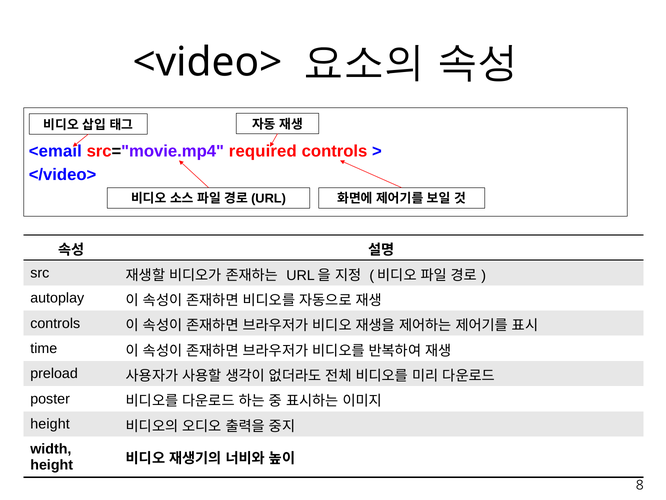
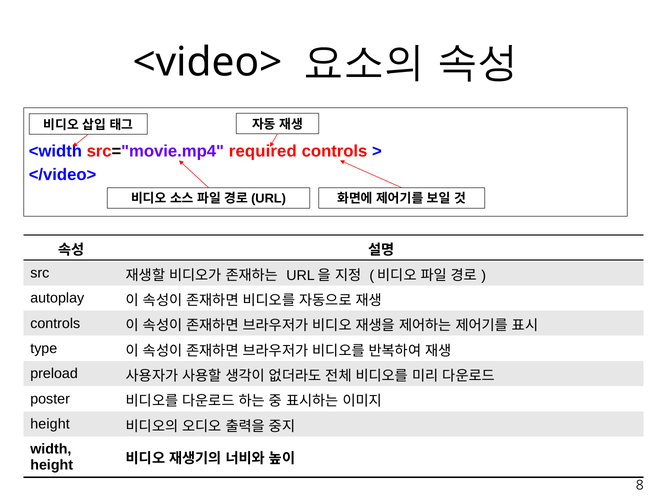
<email: <email -> <width (55, 151)
time: time -> type (44, 348)
